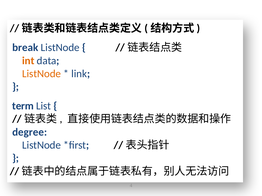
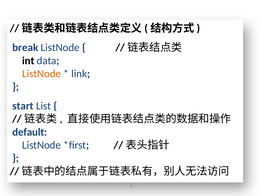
int colour: orange -> black (28, 61)
term: term -> start (23, 106)
degree: degree -> default (30, 132)
